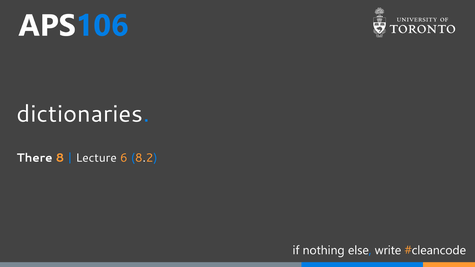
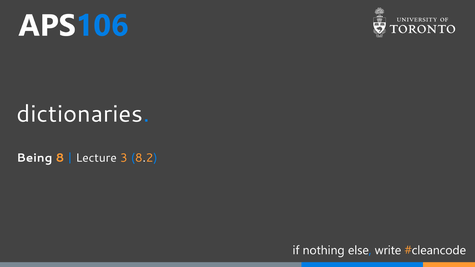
There: There -> Being (35, 158)
6: 6 -> 3 (124, 158)
